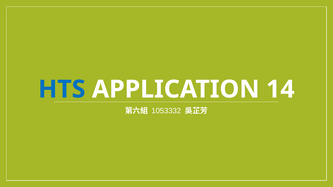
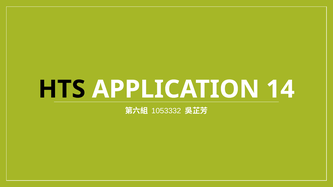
HTS colour: blue -> black (62, 89)
